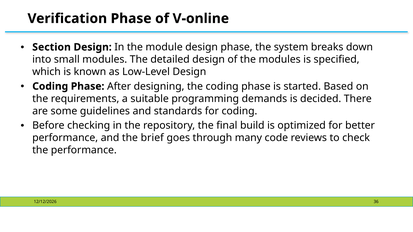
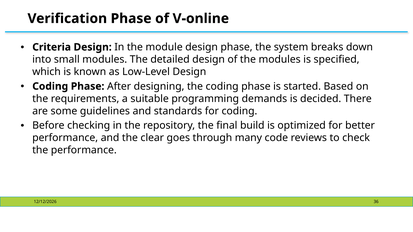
Section: Section -> Criteria (52, 47)
brief: brief -> clear (152, 138)
